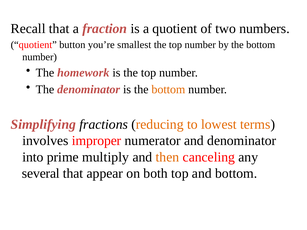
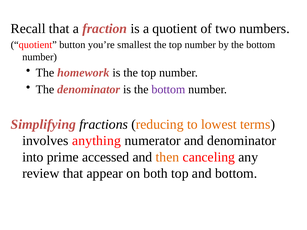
bottom colour: orange -> purple (168, 90)
improper: improper -> anything (97, 141)
multiply: multiply -> accessed (106, 157)
several: several -> review (41, 174)
